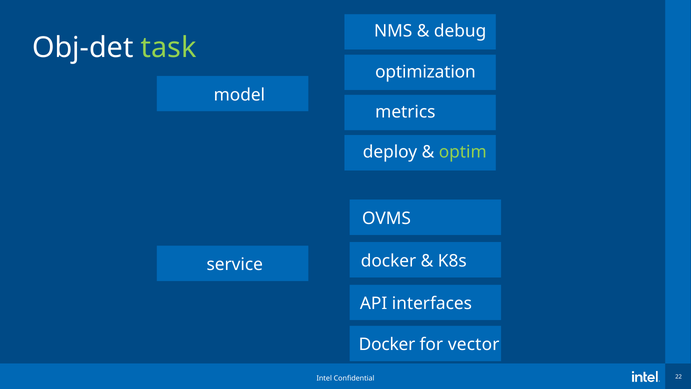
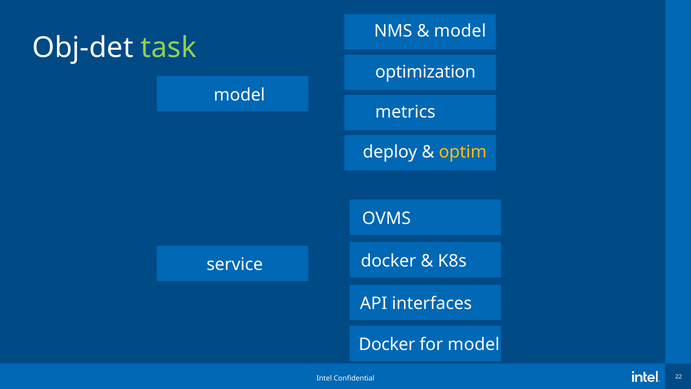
debug: debug -> model (460, 31)
optim colour: light green -> yellow (463, 152)
for vector: vector -> model (474, 344)
